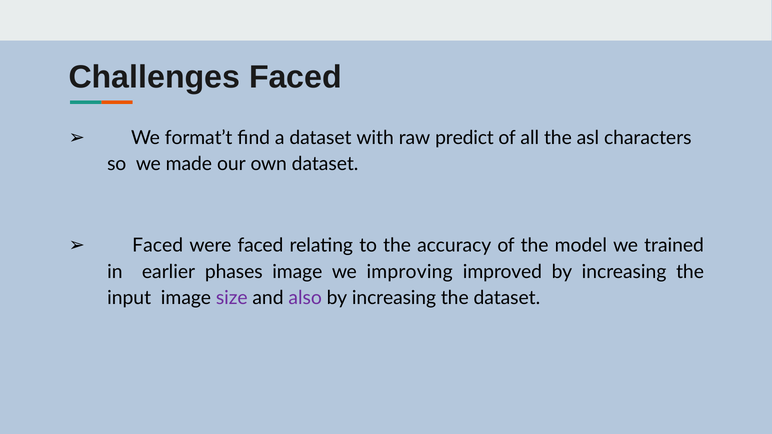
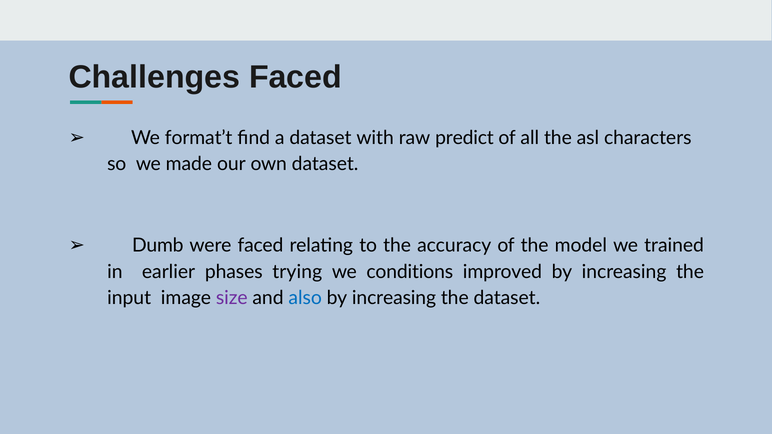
Faced: Faced -> Dumb (158, 245)
phases image: image -> trying (297, 272)
improving: improving -> conditions (410, 272)
also colour: purple -> blue (305, 298)
